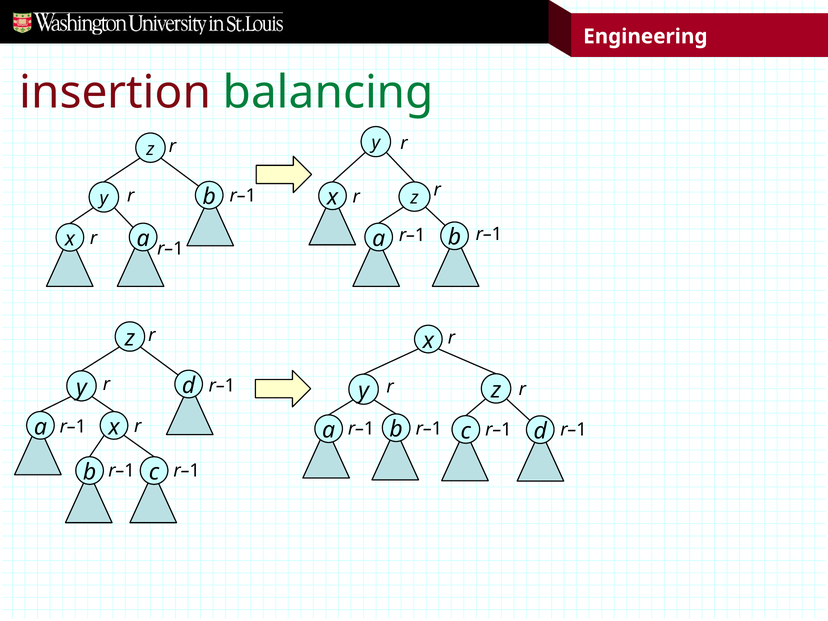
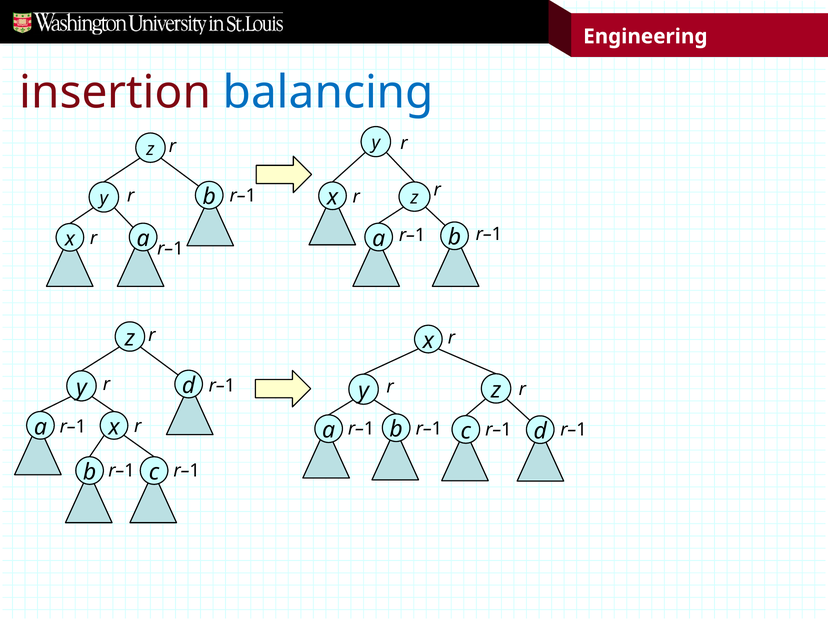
balancing colour: green -> blue (328, 93)
